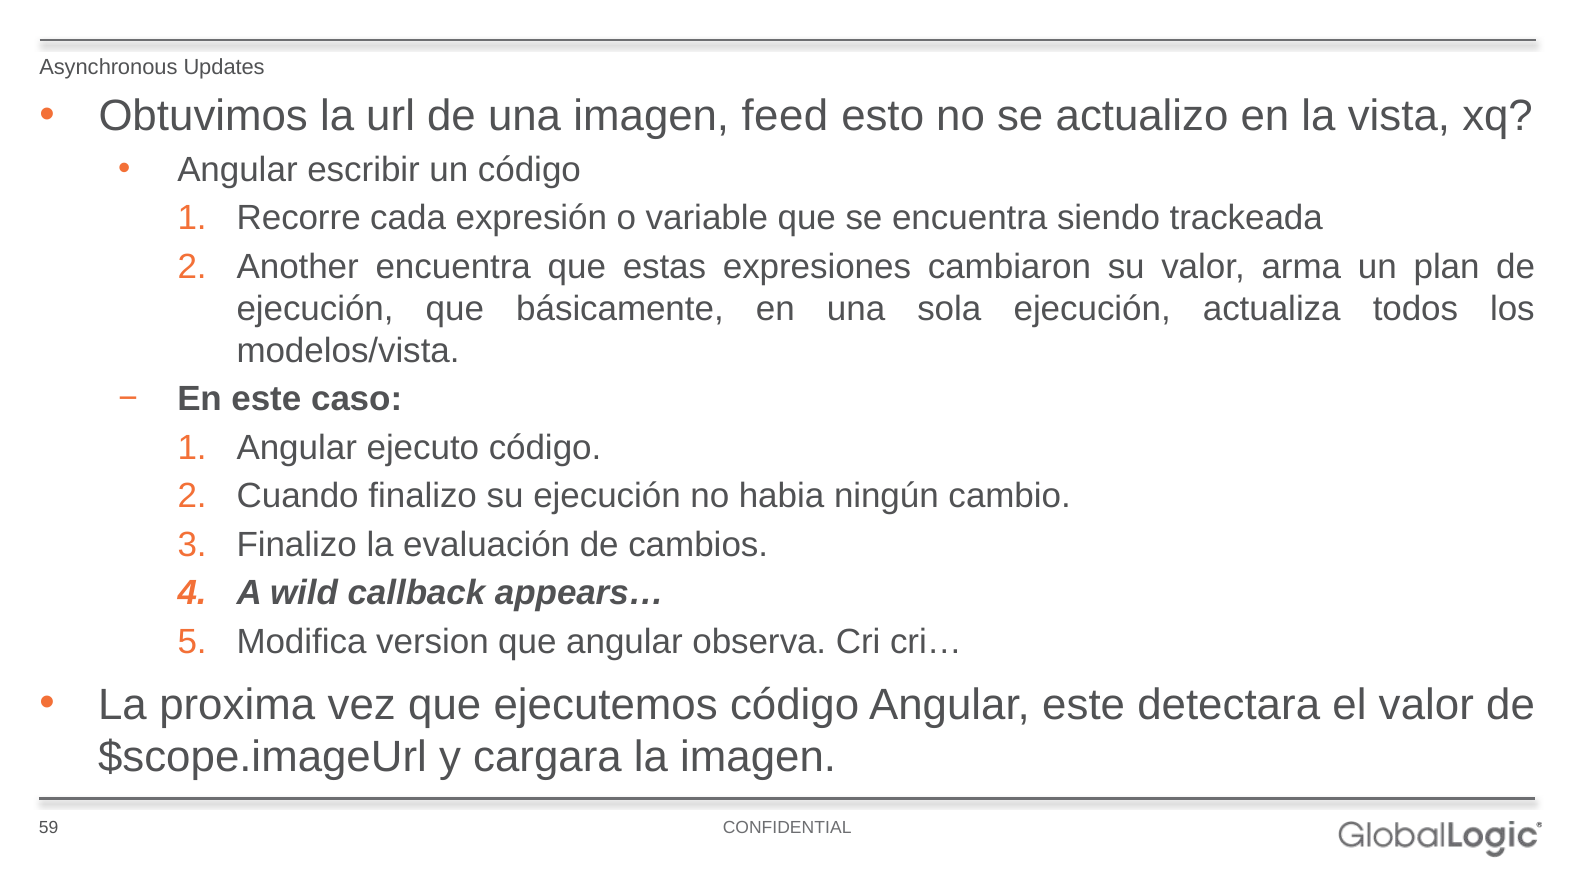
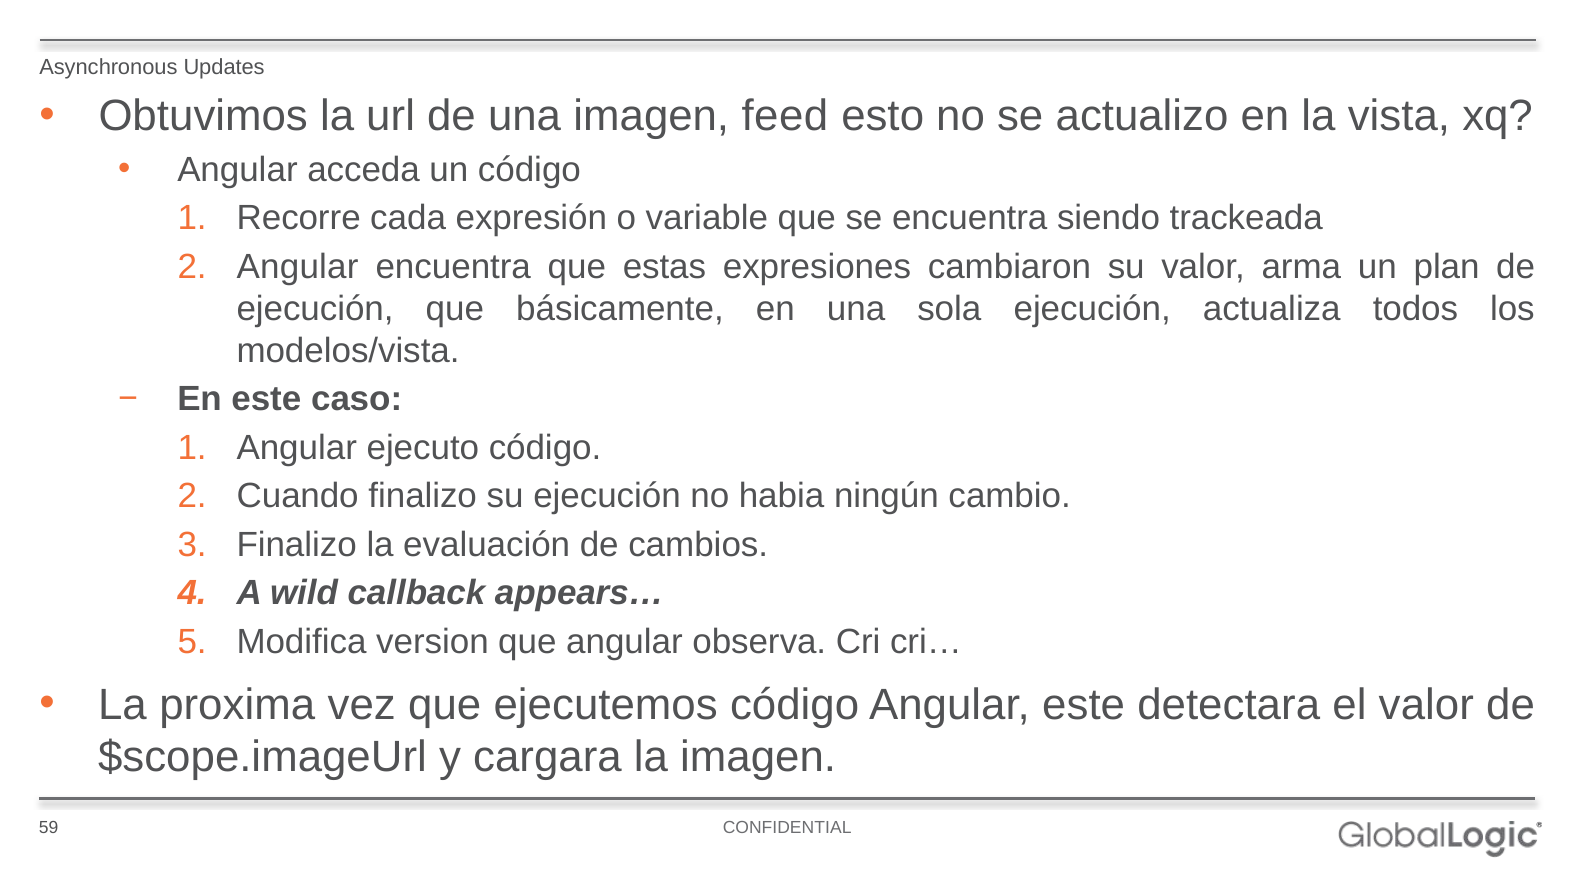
escribir: escribir -> acceda (364, 170)
Another: Another -> Angular (298, 267)
